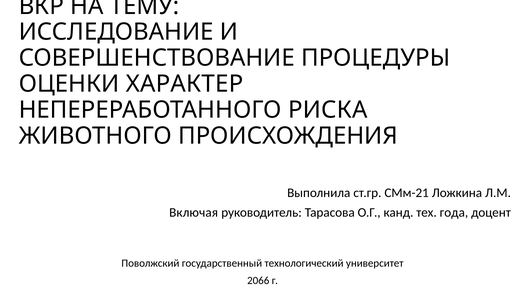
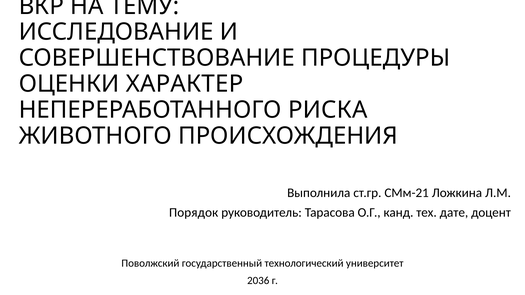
Включая: Включая -> Порядок (194, 213)
года: года -> дате (454, 213)
2066: 2066 -> 2036 (258, 281)
